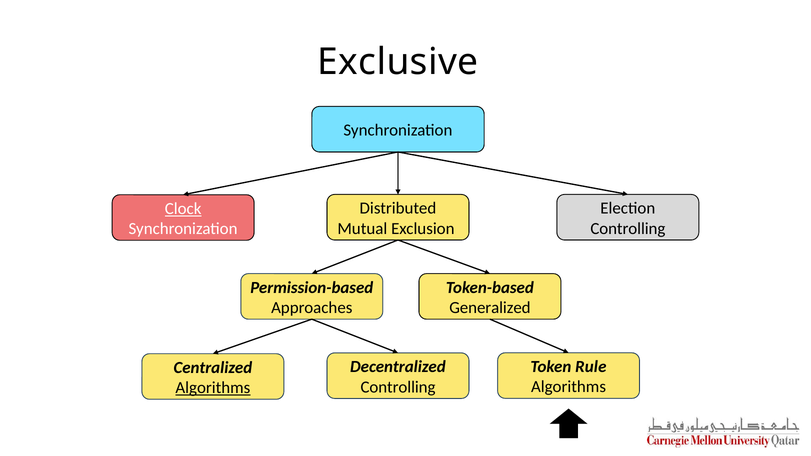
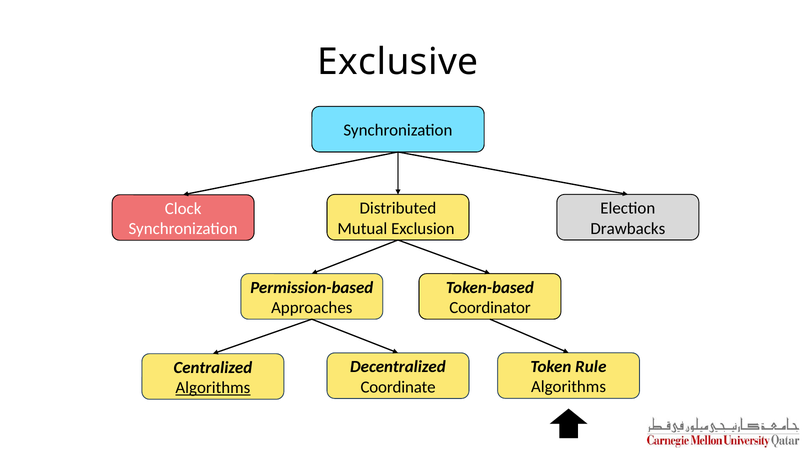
Clock underline: present -> none (183, 209)
Controlling: Controlling -> Drawbacks (628, 229)
Generalized: Generalized -> Coordinator (490, 308)
Controlling: Controlling -> Coordinate (398, 387)
